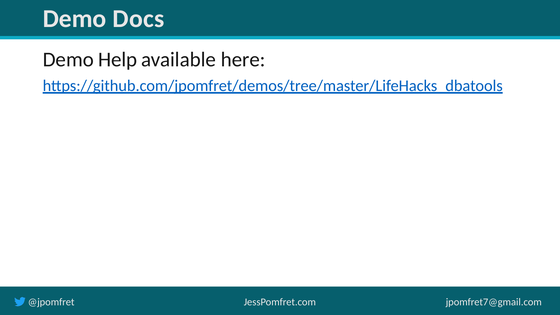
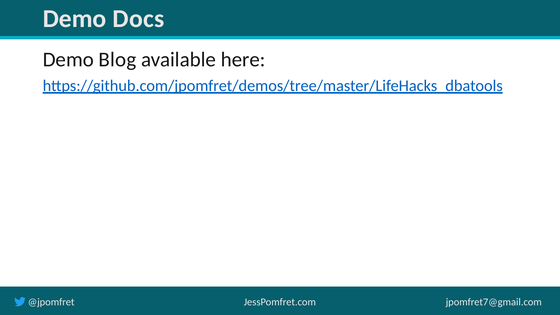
Help: Help -> Blog (117, 59)
